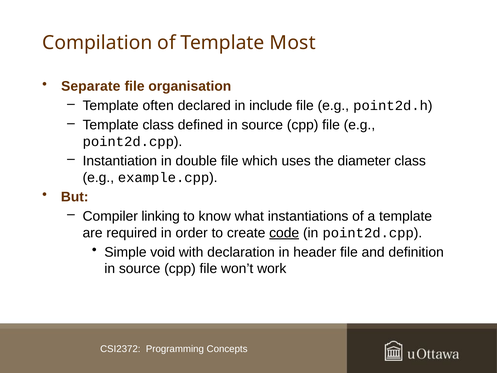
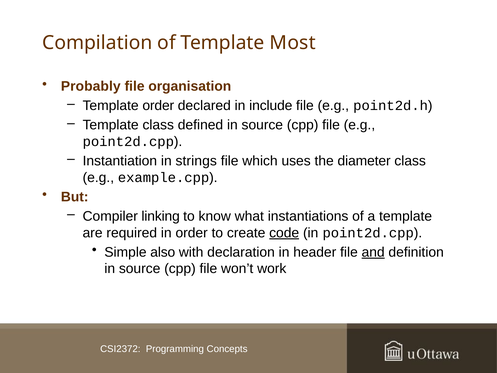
Separate: Separate -> Probably (91, 86)
Template often: often -> order (158, 106)
double: double -> strings (196, 161)
void: void -> also (163, 252)
and underline: none -> present (373, 252)
